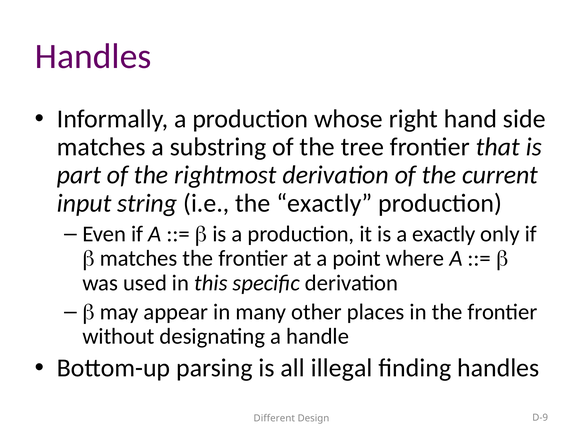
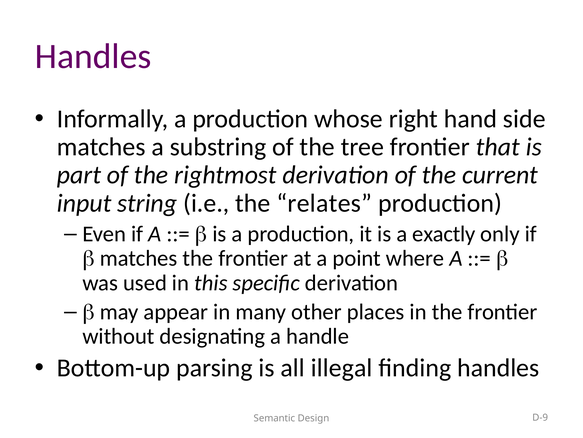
the exactly: exactly -> relates (324, 203)
Different: Different -> Semantic (274, 418)
